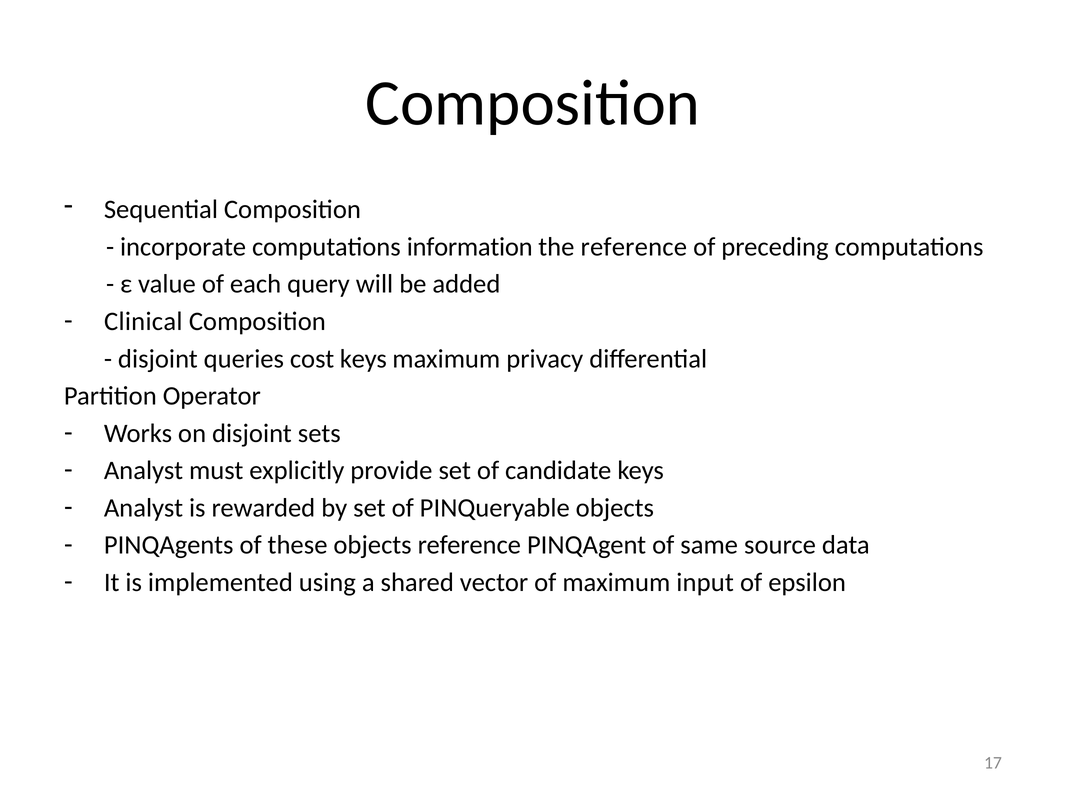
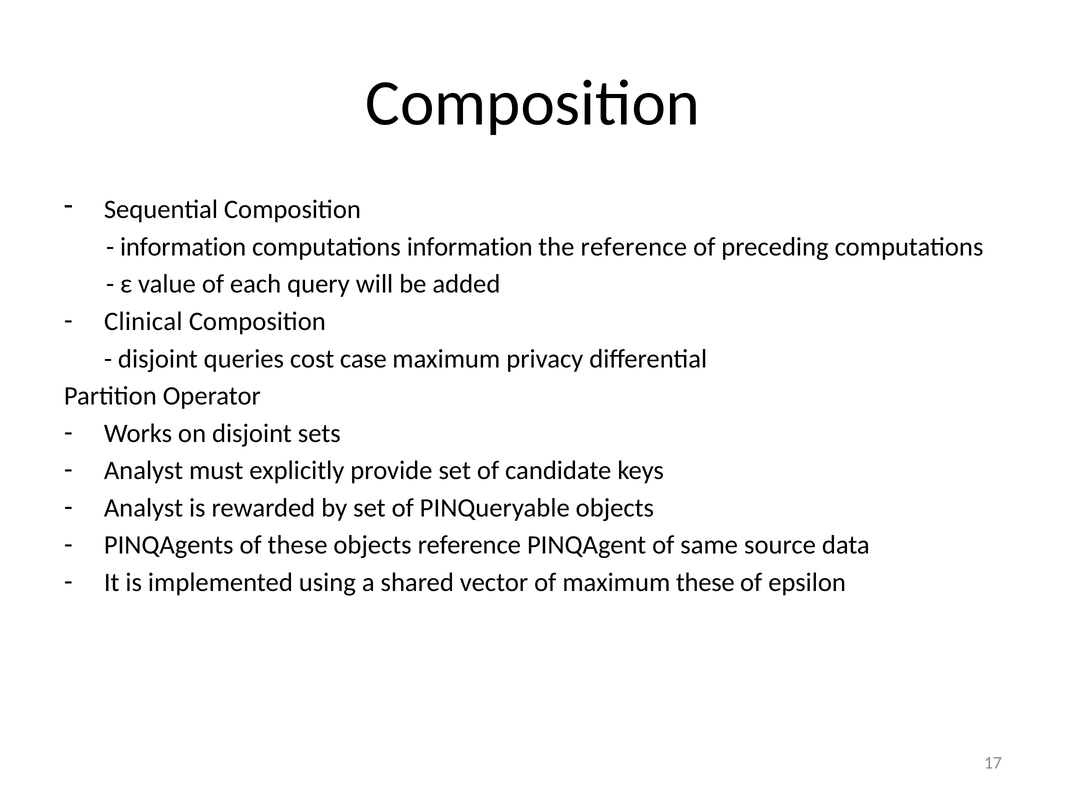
incorporate: incorporate -> information (183, 247)
cost keys: keys -> case (363, 359)
maximum input: input -> these (705, 583)
